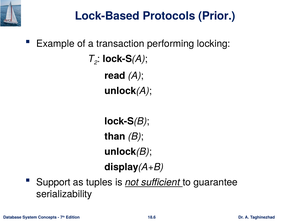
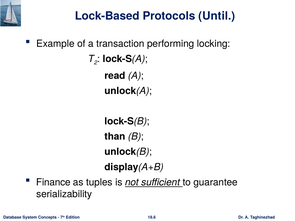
Prior: Prior -> Until (217, 16)
Support: Support -> Finance (53, 182)
